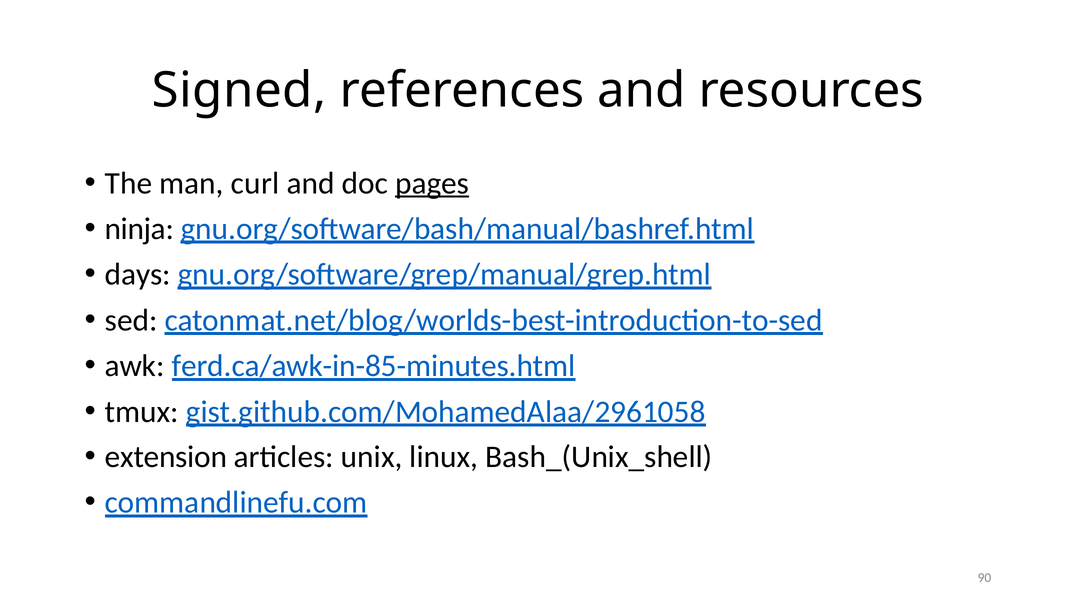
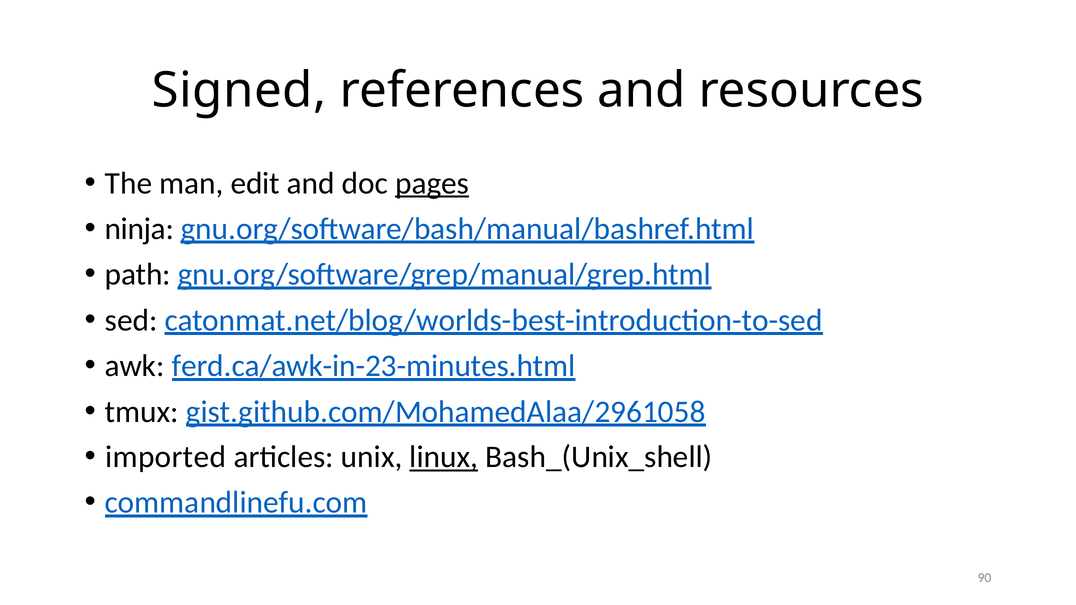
curl: curl -> edit (255, 183)
days: days -> path (138, 275)
ferd.ca/awk-in-85-minutes.html: ferd.ca/awk-in-85-minutes.html -> ferd.ca/awk-in-23-minutes.html (374, 366)
extension: extension -> imported (166, 457)
linux underline: none -> present (444, 457)
